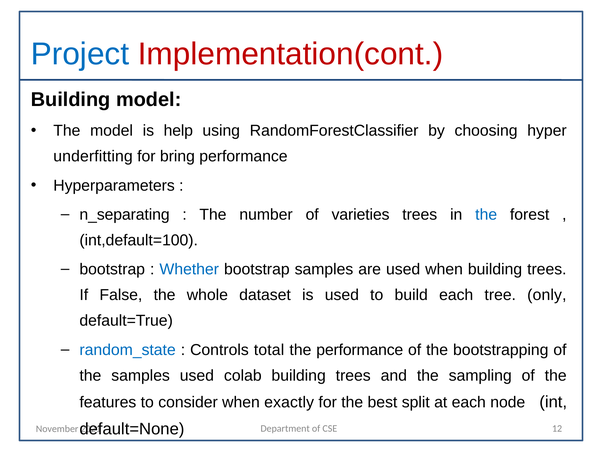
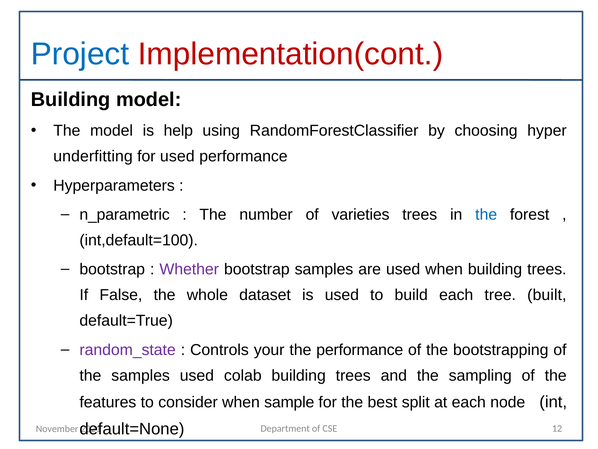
for bring: bring -> used (177, 156)
n_separating: n_separating -> n_parametric (125, 214)
Whether colour: blue -> purple (189, 269)
only: only -> built (547, 295)
random_state colour: blue -> purple (128, 350)
total: total -> your (269, 350)
exactly: exactly -> sample (289, 402)
